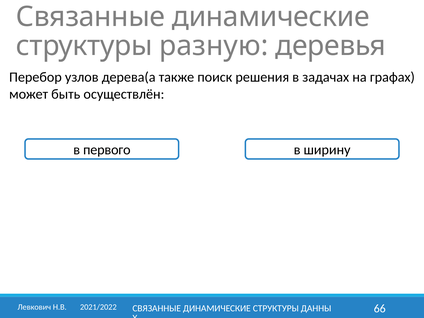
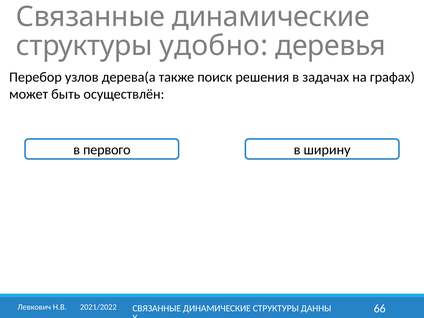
разную: разную -> удобно (214, 46)
